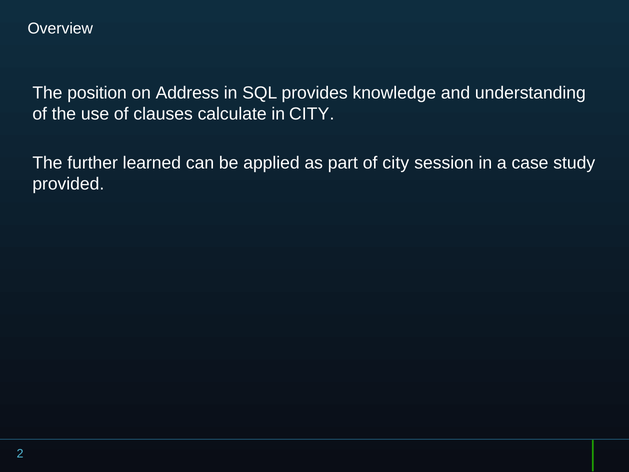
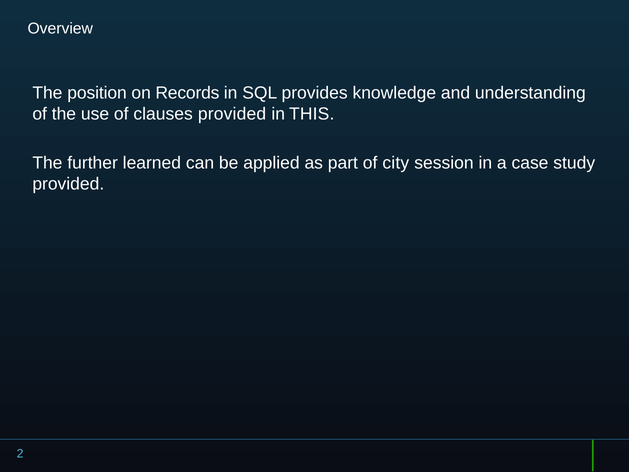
Address: Address -> Records (187, 93)
clauses calculate: calculate -> provided (232, 114)
in CITY: CITY -> THIS (312, 114)
